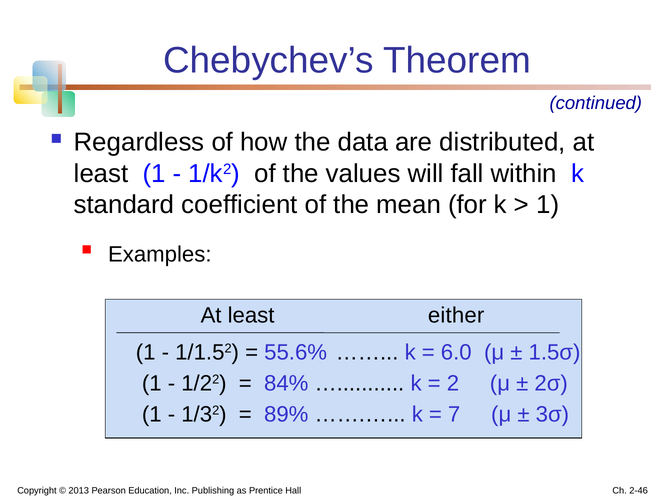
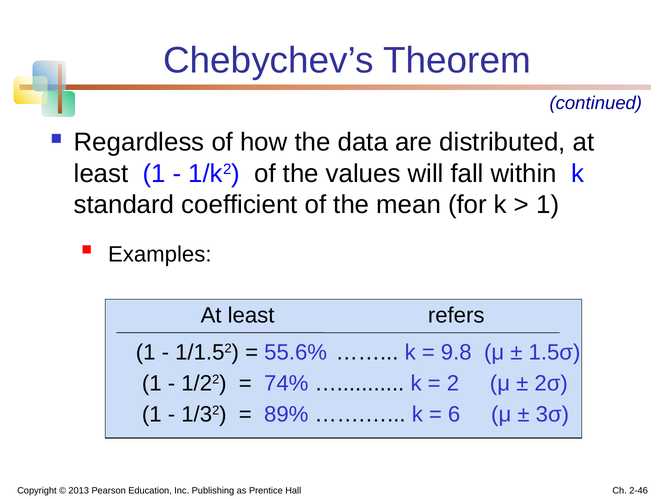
either: either -> refers (456, 315)
6.0: 6.0 -> 9.8 (456, 352)
84%: 84% -> 74% (286, 383)
7: 7 -> 6 (454, 414)
